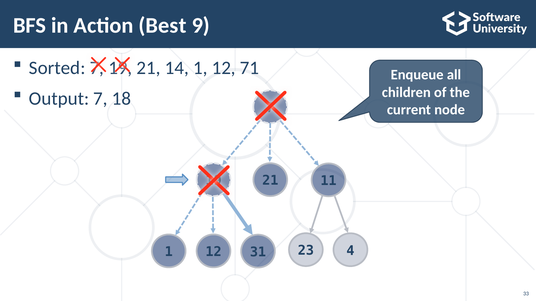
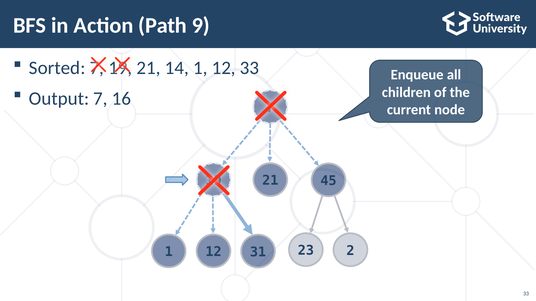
Best: Best -> Path (163, 25)
12 71: 71 -> 33 (250, 68)
18: 18 -> 16 (122, 99)
11: 11 -> 45 (329, 181)
4: 4 -> 2 (350, 251)
